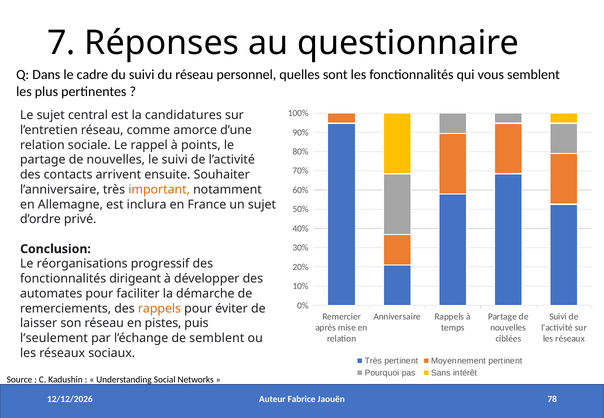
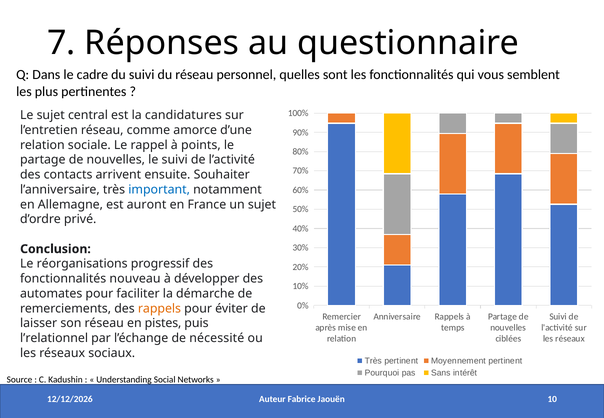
important colour: orange -> blue (159, 190)
inclura: inclura -> auront (147, 205)
dirigeant: dirigeant -> nouveau (135, 279)
l’seulement: l’seulement -> l’relationnel (54, 338)
de semblent: semblent -> nécessité (217, 338)
78: 78 -> 10 (552, 399)
